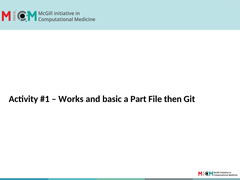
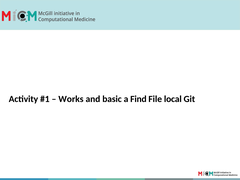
Part: Part -> Find (138, 99)
then: then -> local (173, 99)
